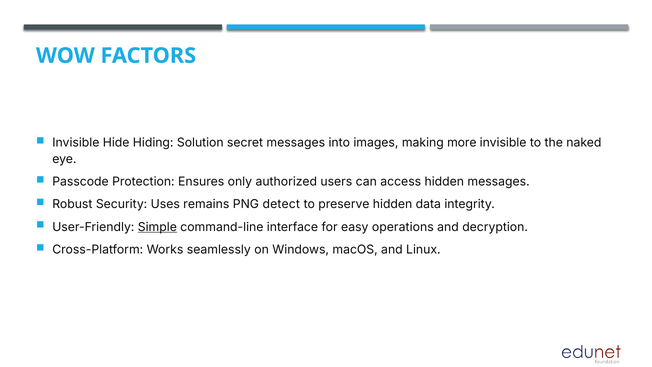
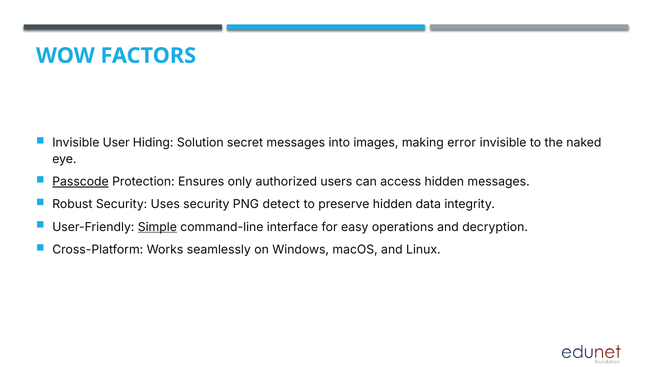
Hide: Hide -> User (116, 143)
more: more -> error (462, 143)
Passcode underline: none -> present (81, 182)
Uses remains: remains -> security (206, 204)
